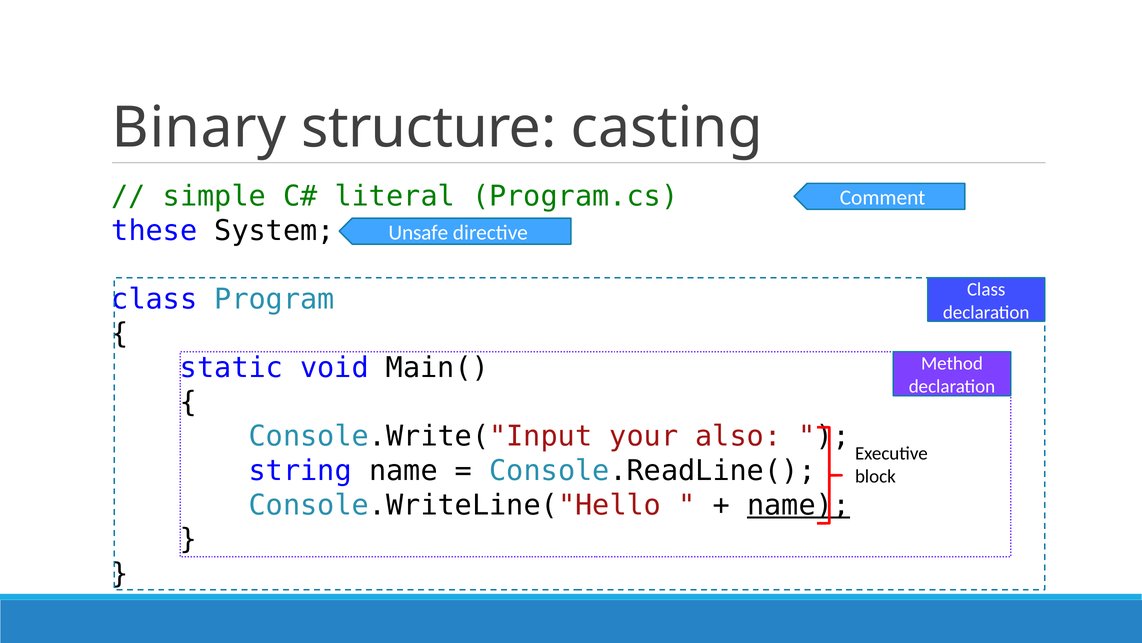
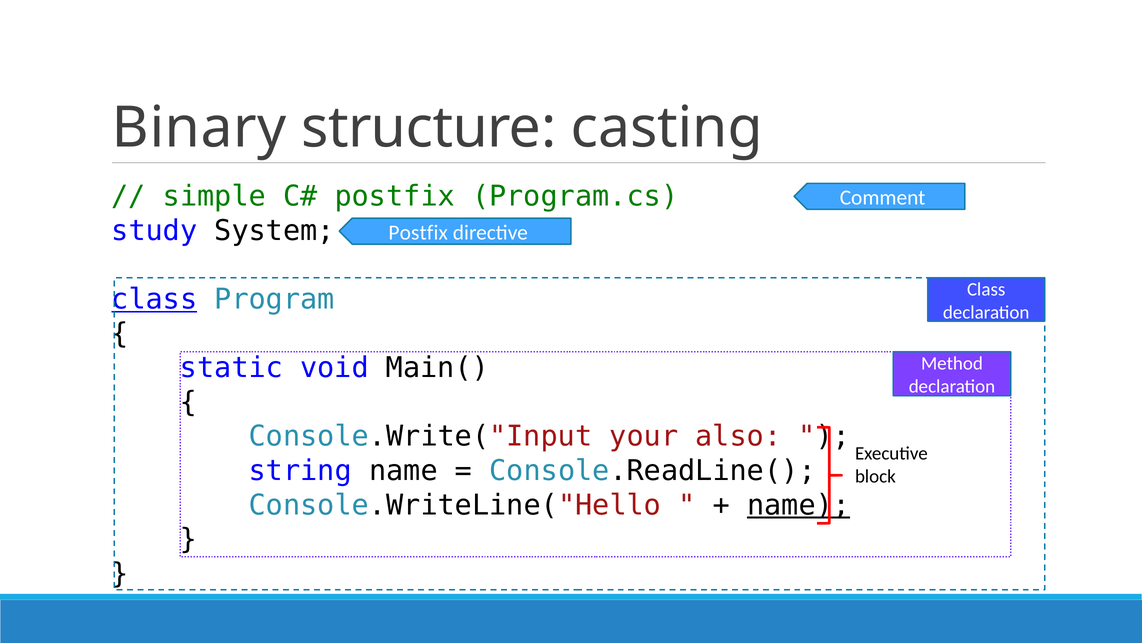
literal: literal -> postfix (395, 196)
these: these -> study (154, 231)
Unsafe: Unsafe -> Postfix (418, 232)
class underline: none -> present (154, 299)
